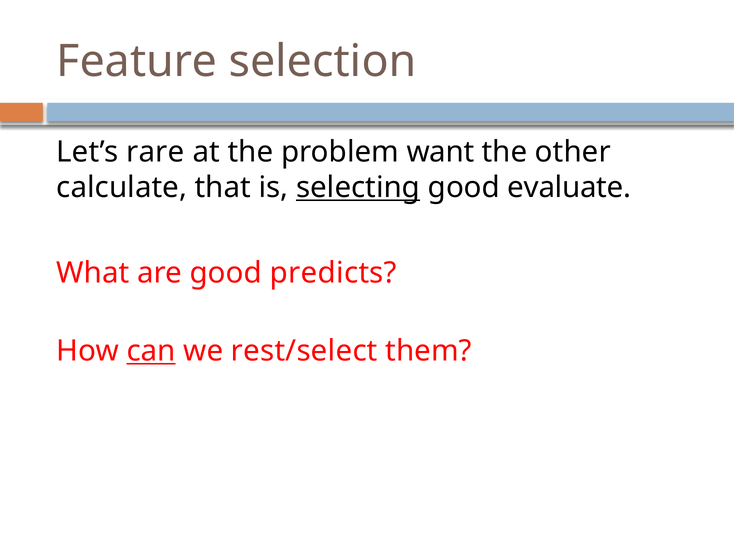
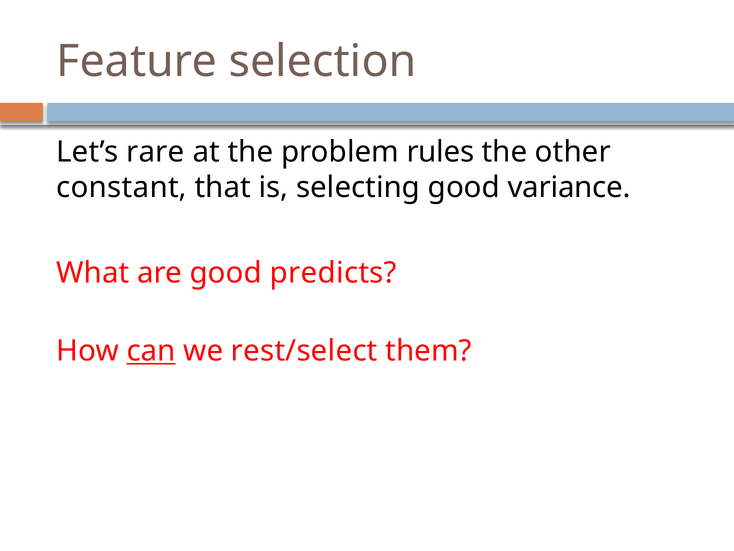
want: want -> rules (440, 152)
calculate: calculate -> constant (122, 187)
selecting underline: present -> none (358, 187)
evaluate: evaluate -> variance (569, 187)
